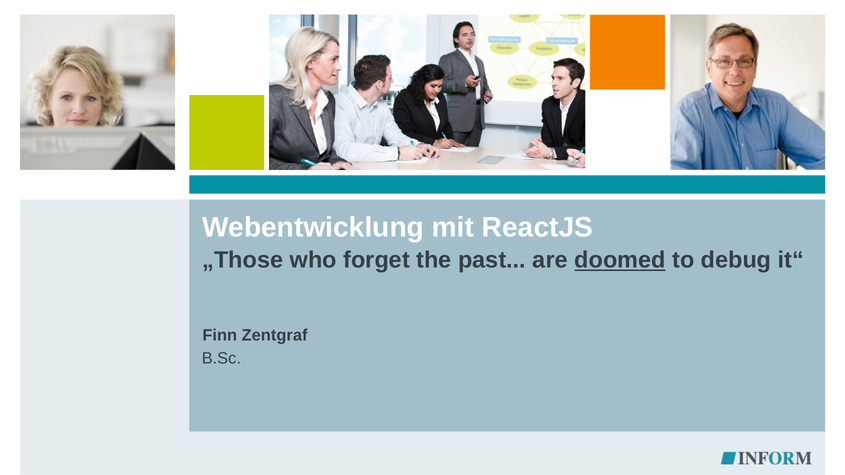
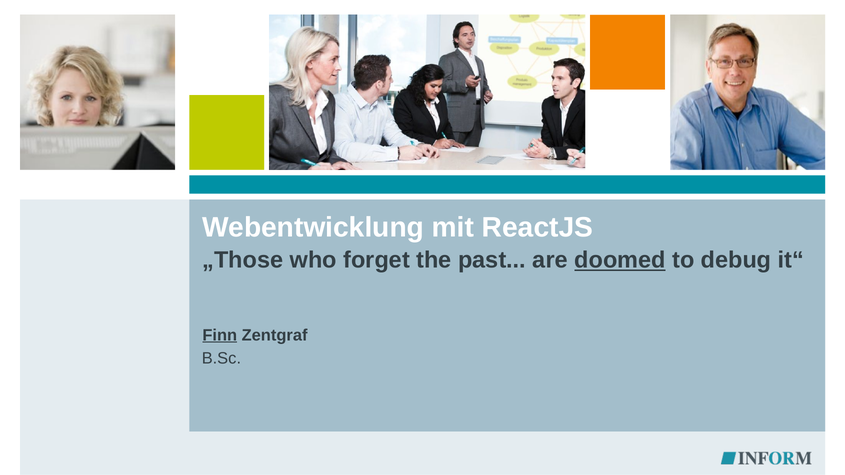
Finn underline: none -> present (220, 335)
